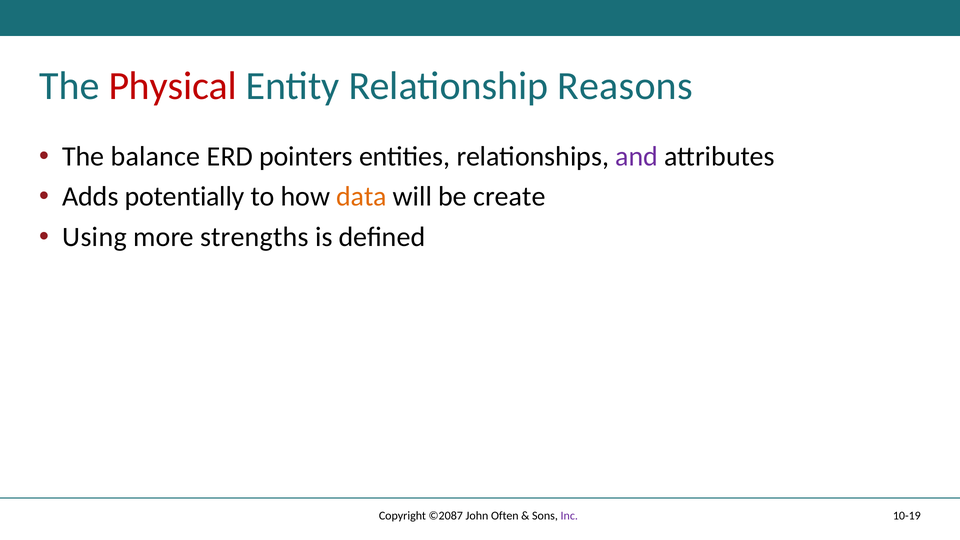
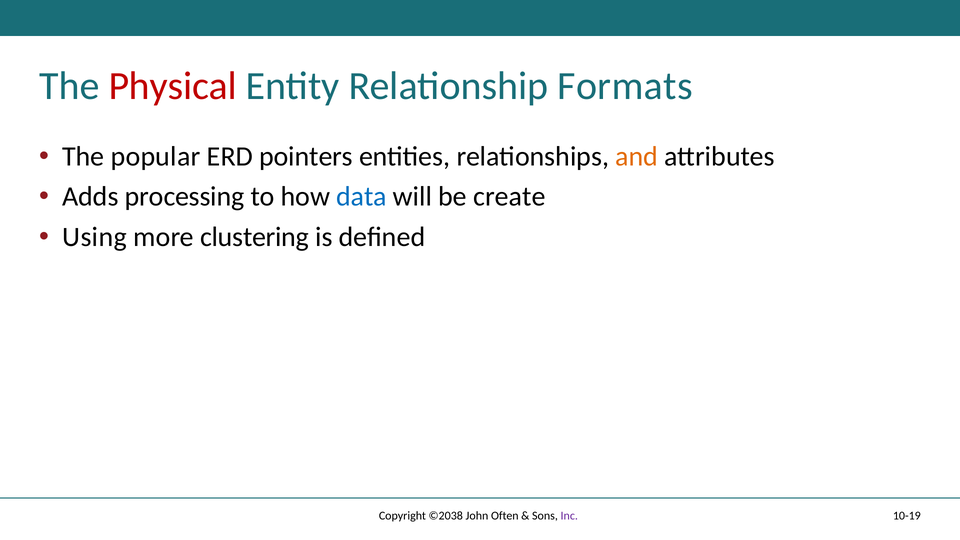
Reasons: Reasons -> Formats (625, 86)
balance: balance -> popular (155, 156)
and colour: purple -> orange (637, 156)
potentially: potentially -> processing (185, 197)
data colour: orange -> blue (361, 197)
strengths: strengths -> clustering (255, 237)
©2087: ©2087 -> ©2038 (446, 516)
